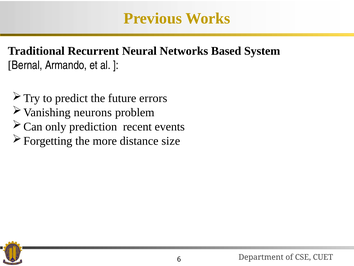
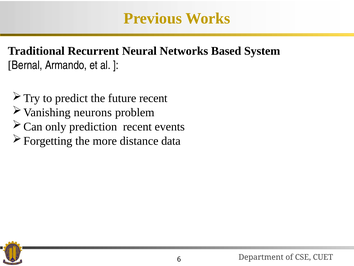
future errors: errors -> recent (153, 98)
size: size -> data (171, 141)
